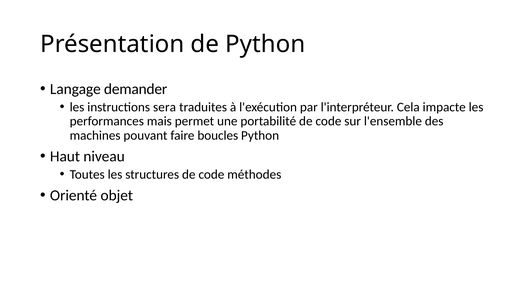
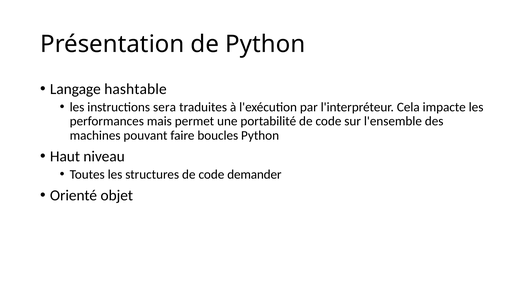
demander: demander -> hashtable (135, 89)
méthodes: méthodes -> demander (254, 174)
